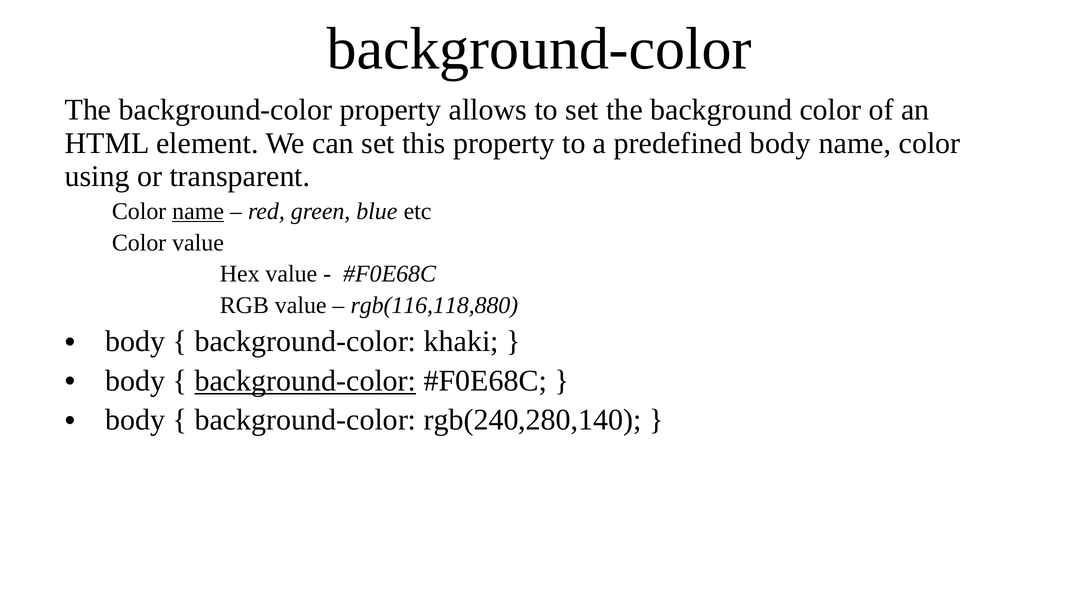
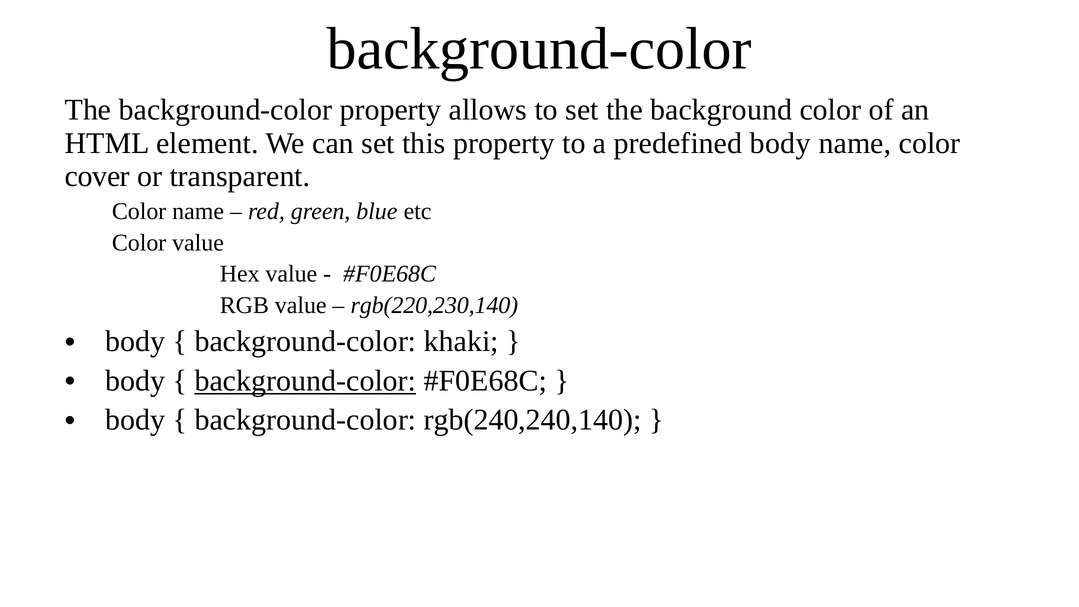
using: using -> cover (97, 177)
name underline: present -> none (198, 211)
rgb(116,118,880: rgb(116,118,880 -> rgb(220,230,140 (434, 305)
rgb(240,280,140: rgb(240,280,140 -> rgb(240,240,140 (533, 420)
